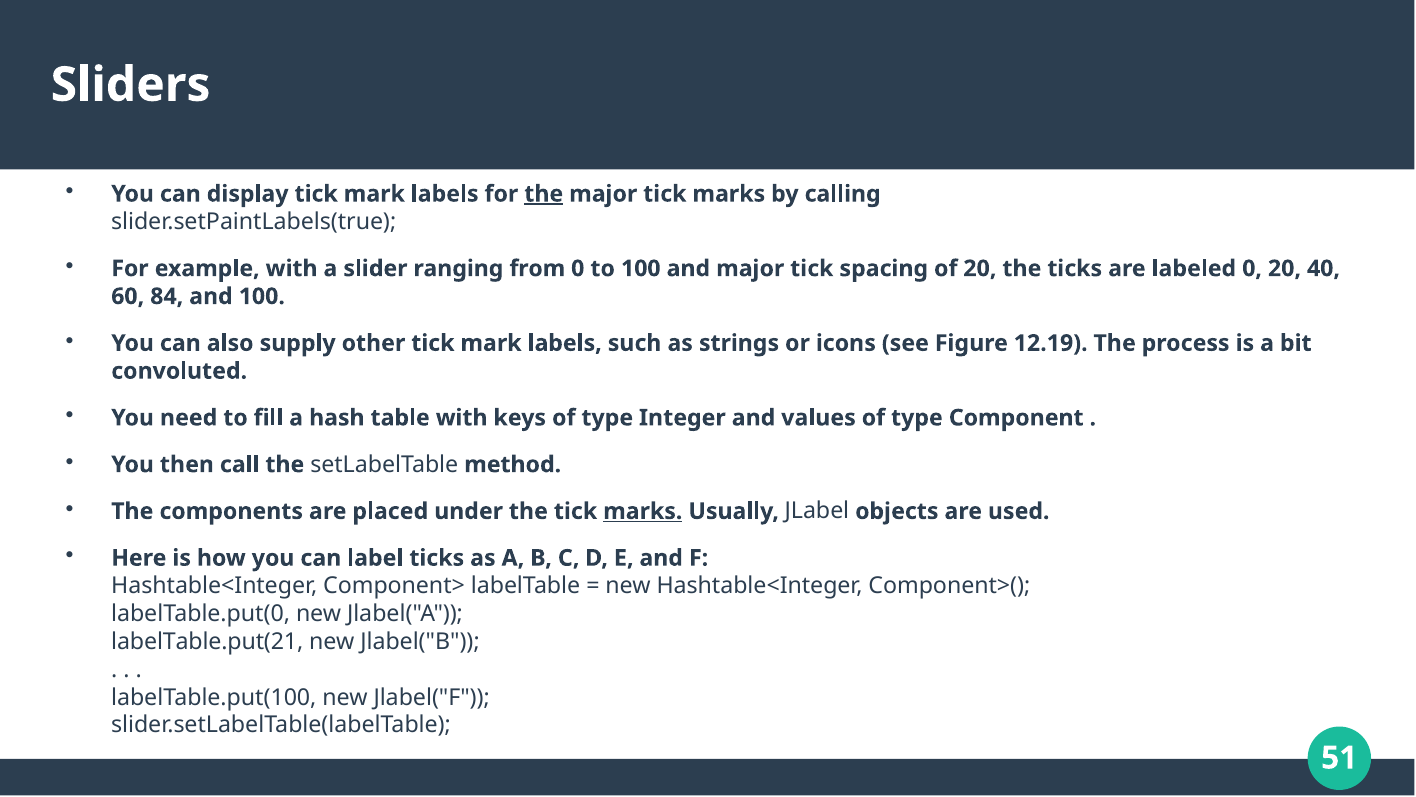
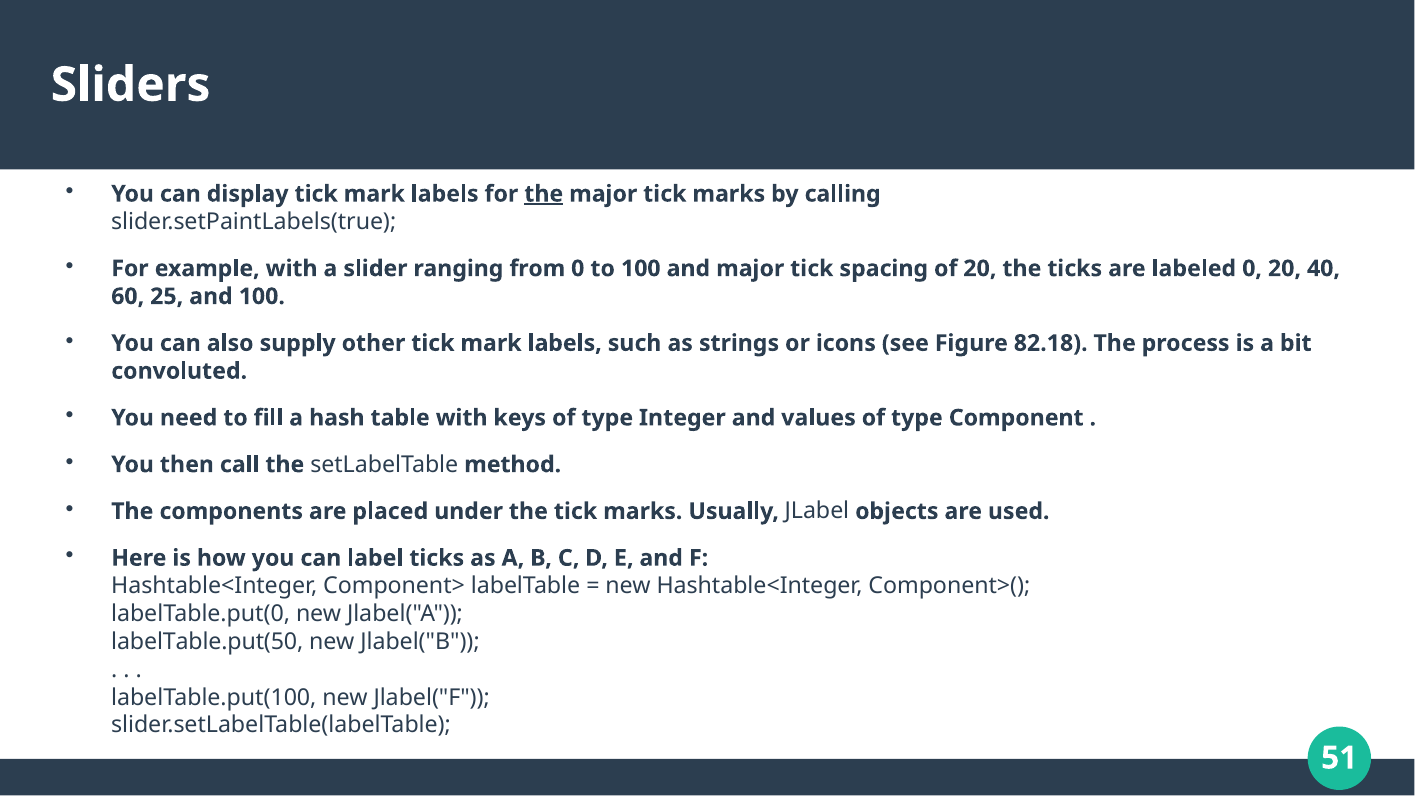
84: 84 -> 25 (167, 296)
12.19: 12.19 -> 82.18 (1051, 343)
marks underline: present -> none (643, 511)
labelTable.put(21: labelTable.put(21 -> labelTable.put(50 (207, 641)
